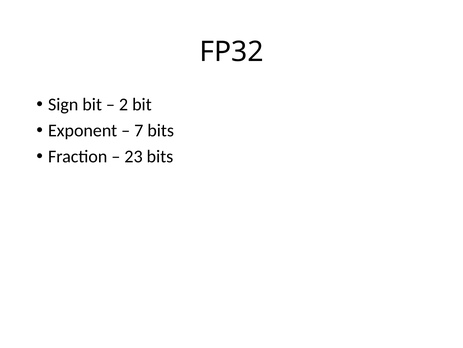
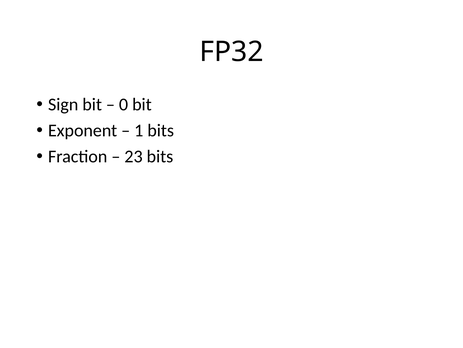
2: 2 -> 0 (124, 104)
7: 7 -> 1 (139, 130)
